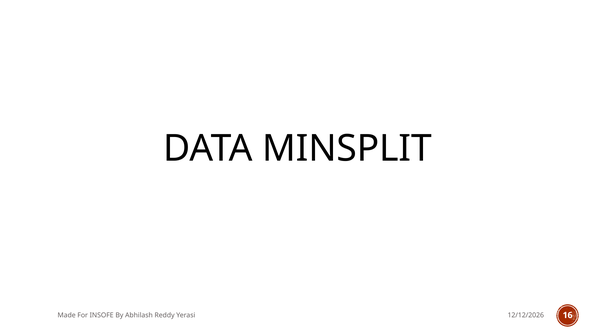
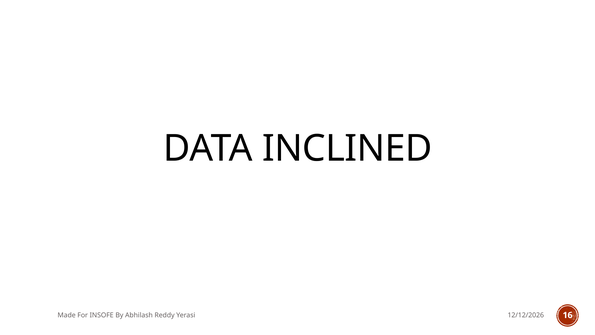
MINSPLIT: MINSPLIT -> INCLINED (347, 148)
